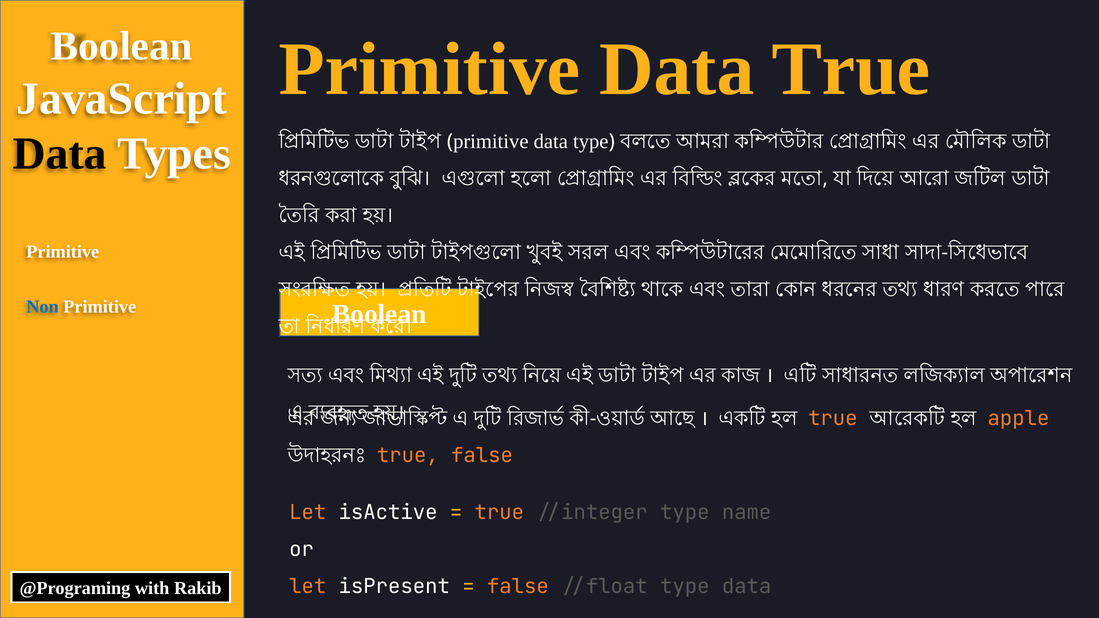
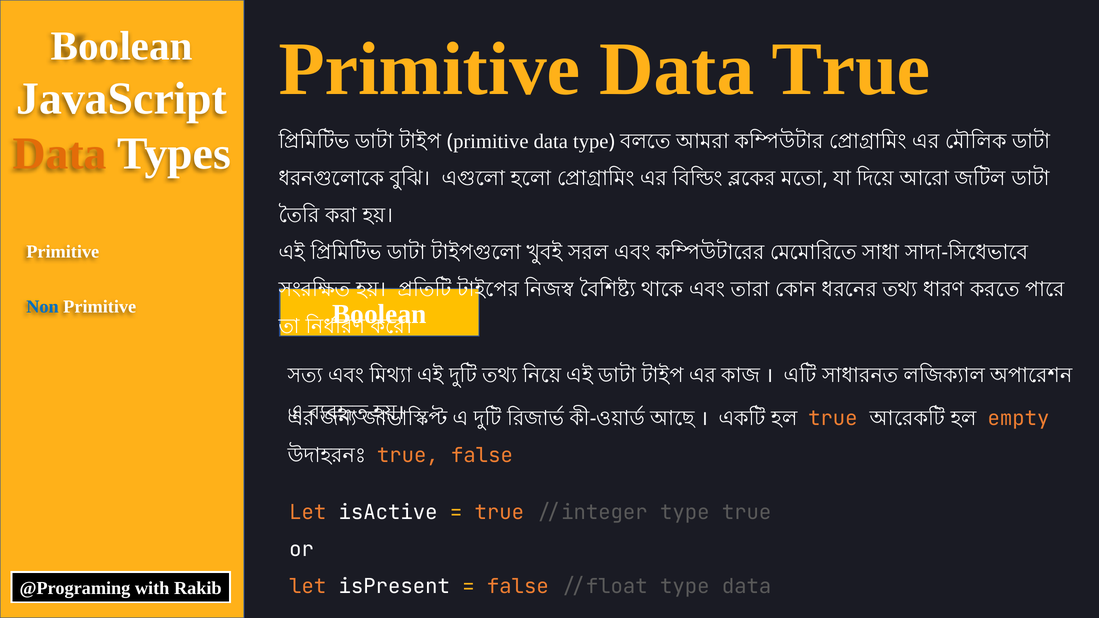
Data colour: black -> orange (60, 154)
apple: apple -> empty (1018, 418)
type name: name -> true (747, 513)
